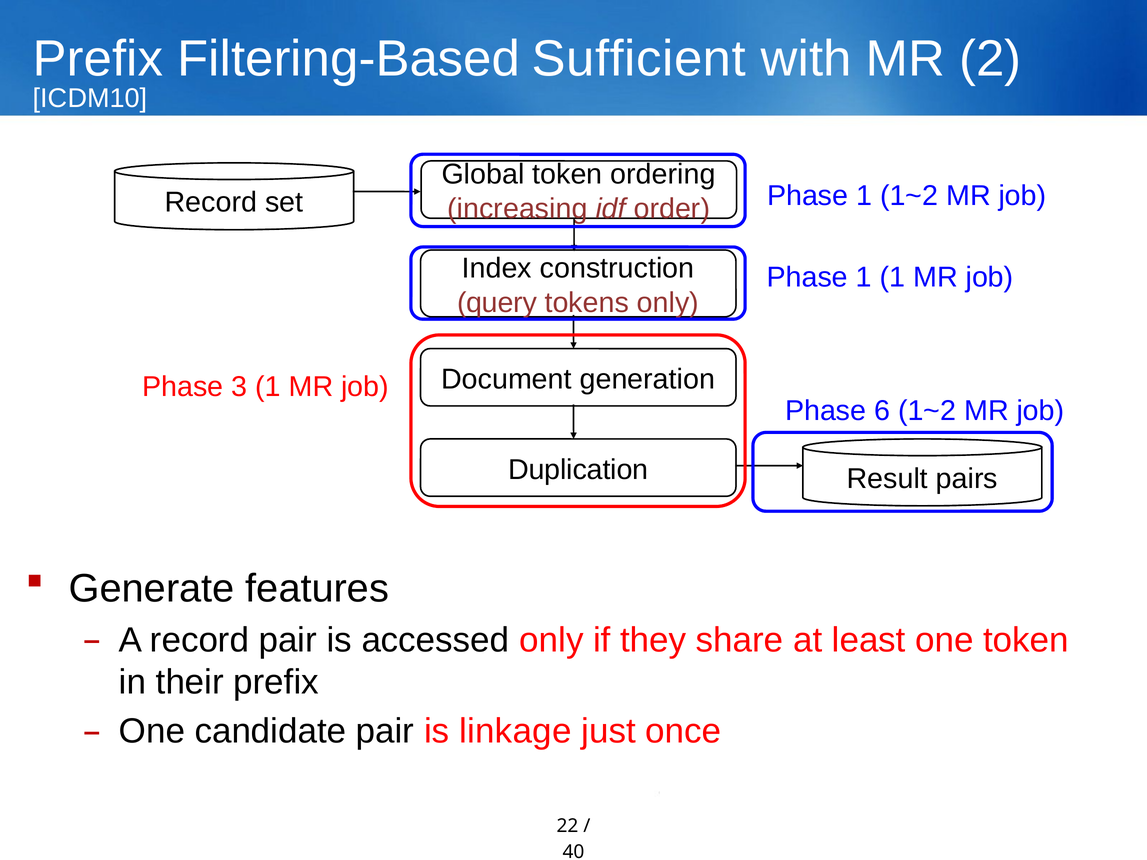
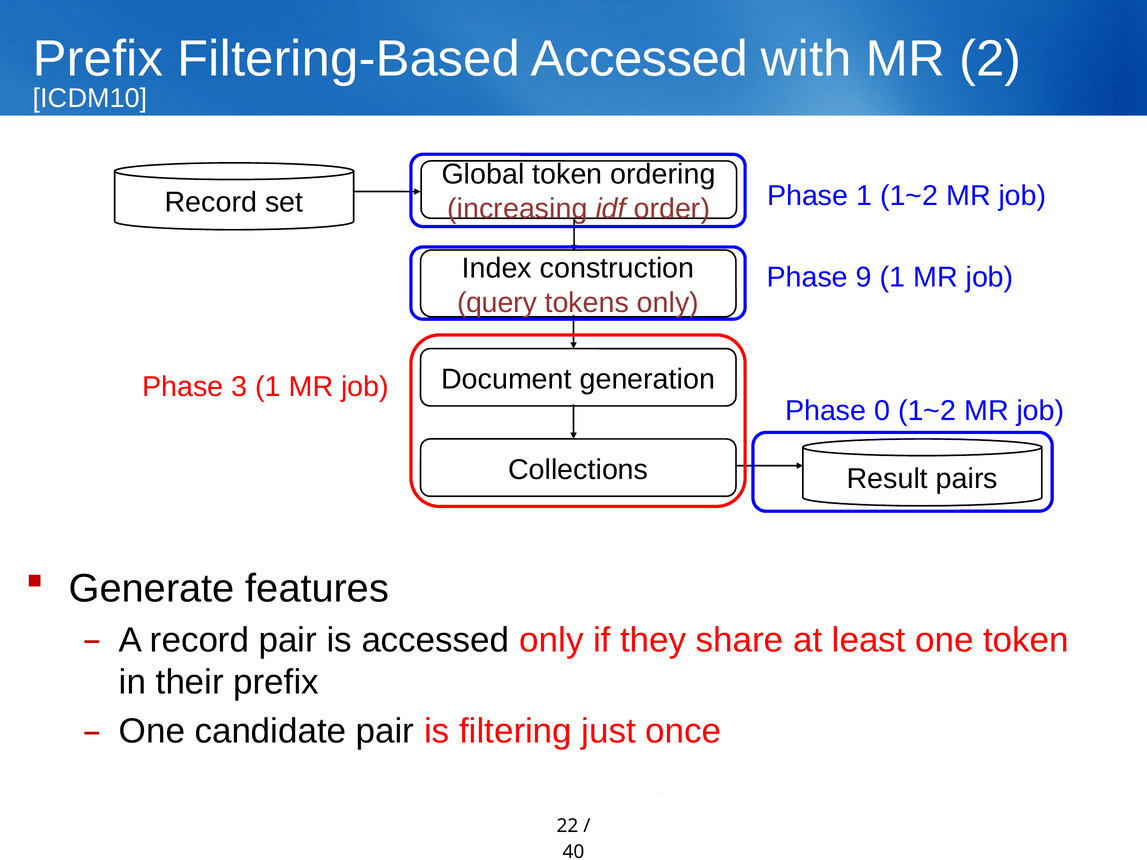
Filtering-Based Sufficient: Sufficient -> Accessed (639, 59)
1: 1 -> 9 (864, 277)
6: 6 -> 0 (882, 411)
Duplication: Duplication -> Collections (578, 470)
linkage: linkage -> filtering (516, 732)
